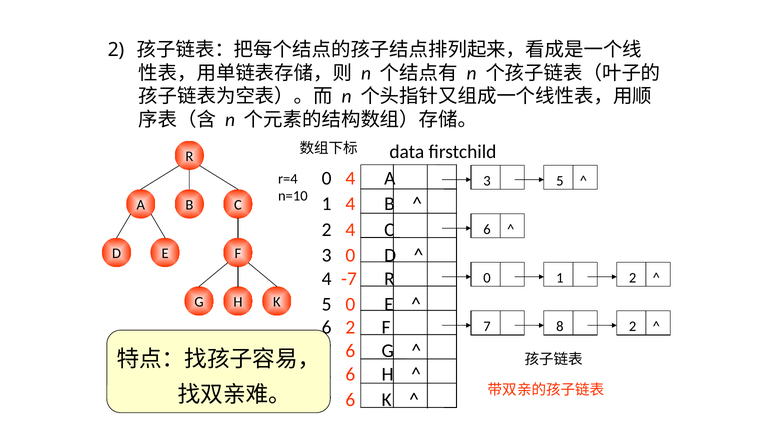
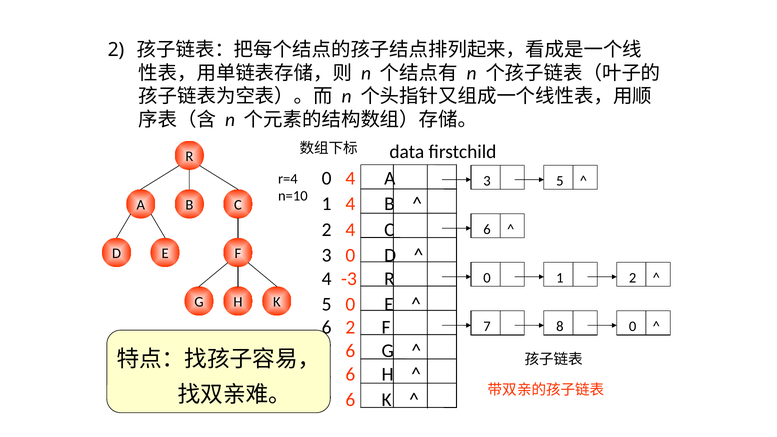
-7: -7 -> -3 (349, 279)
8 2: 2 -> 0 (633, 326)
